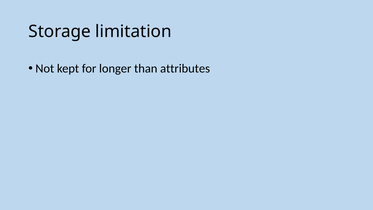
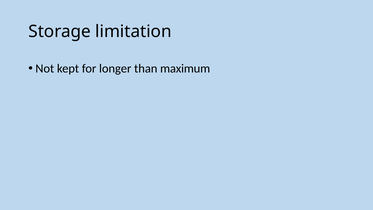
attributes: attributes -> maximum (185, 69)
